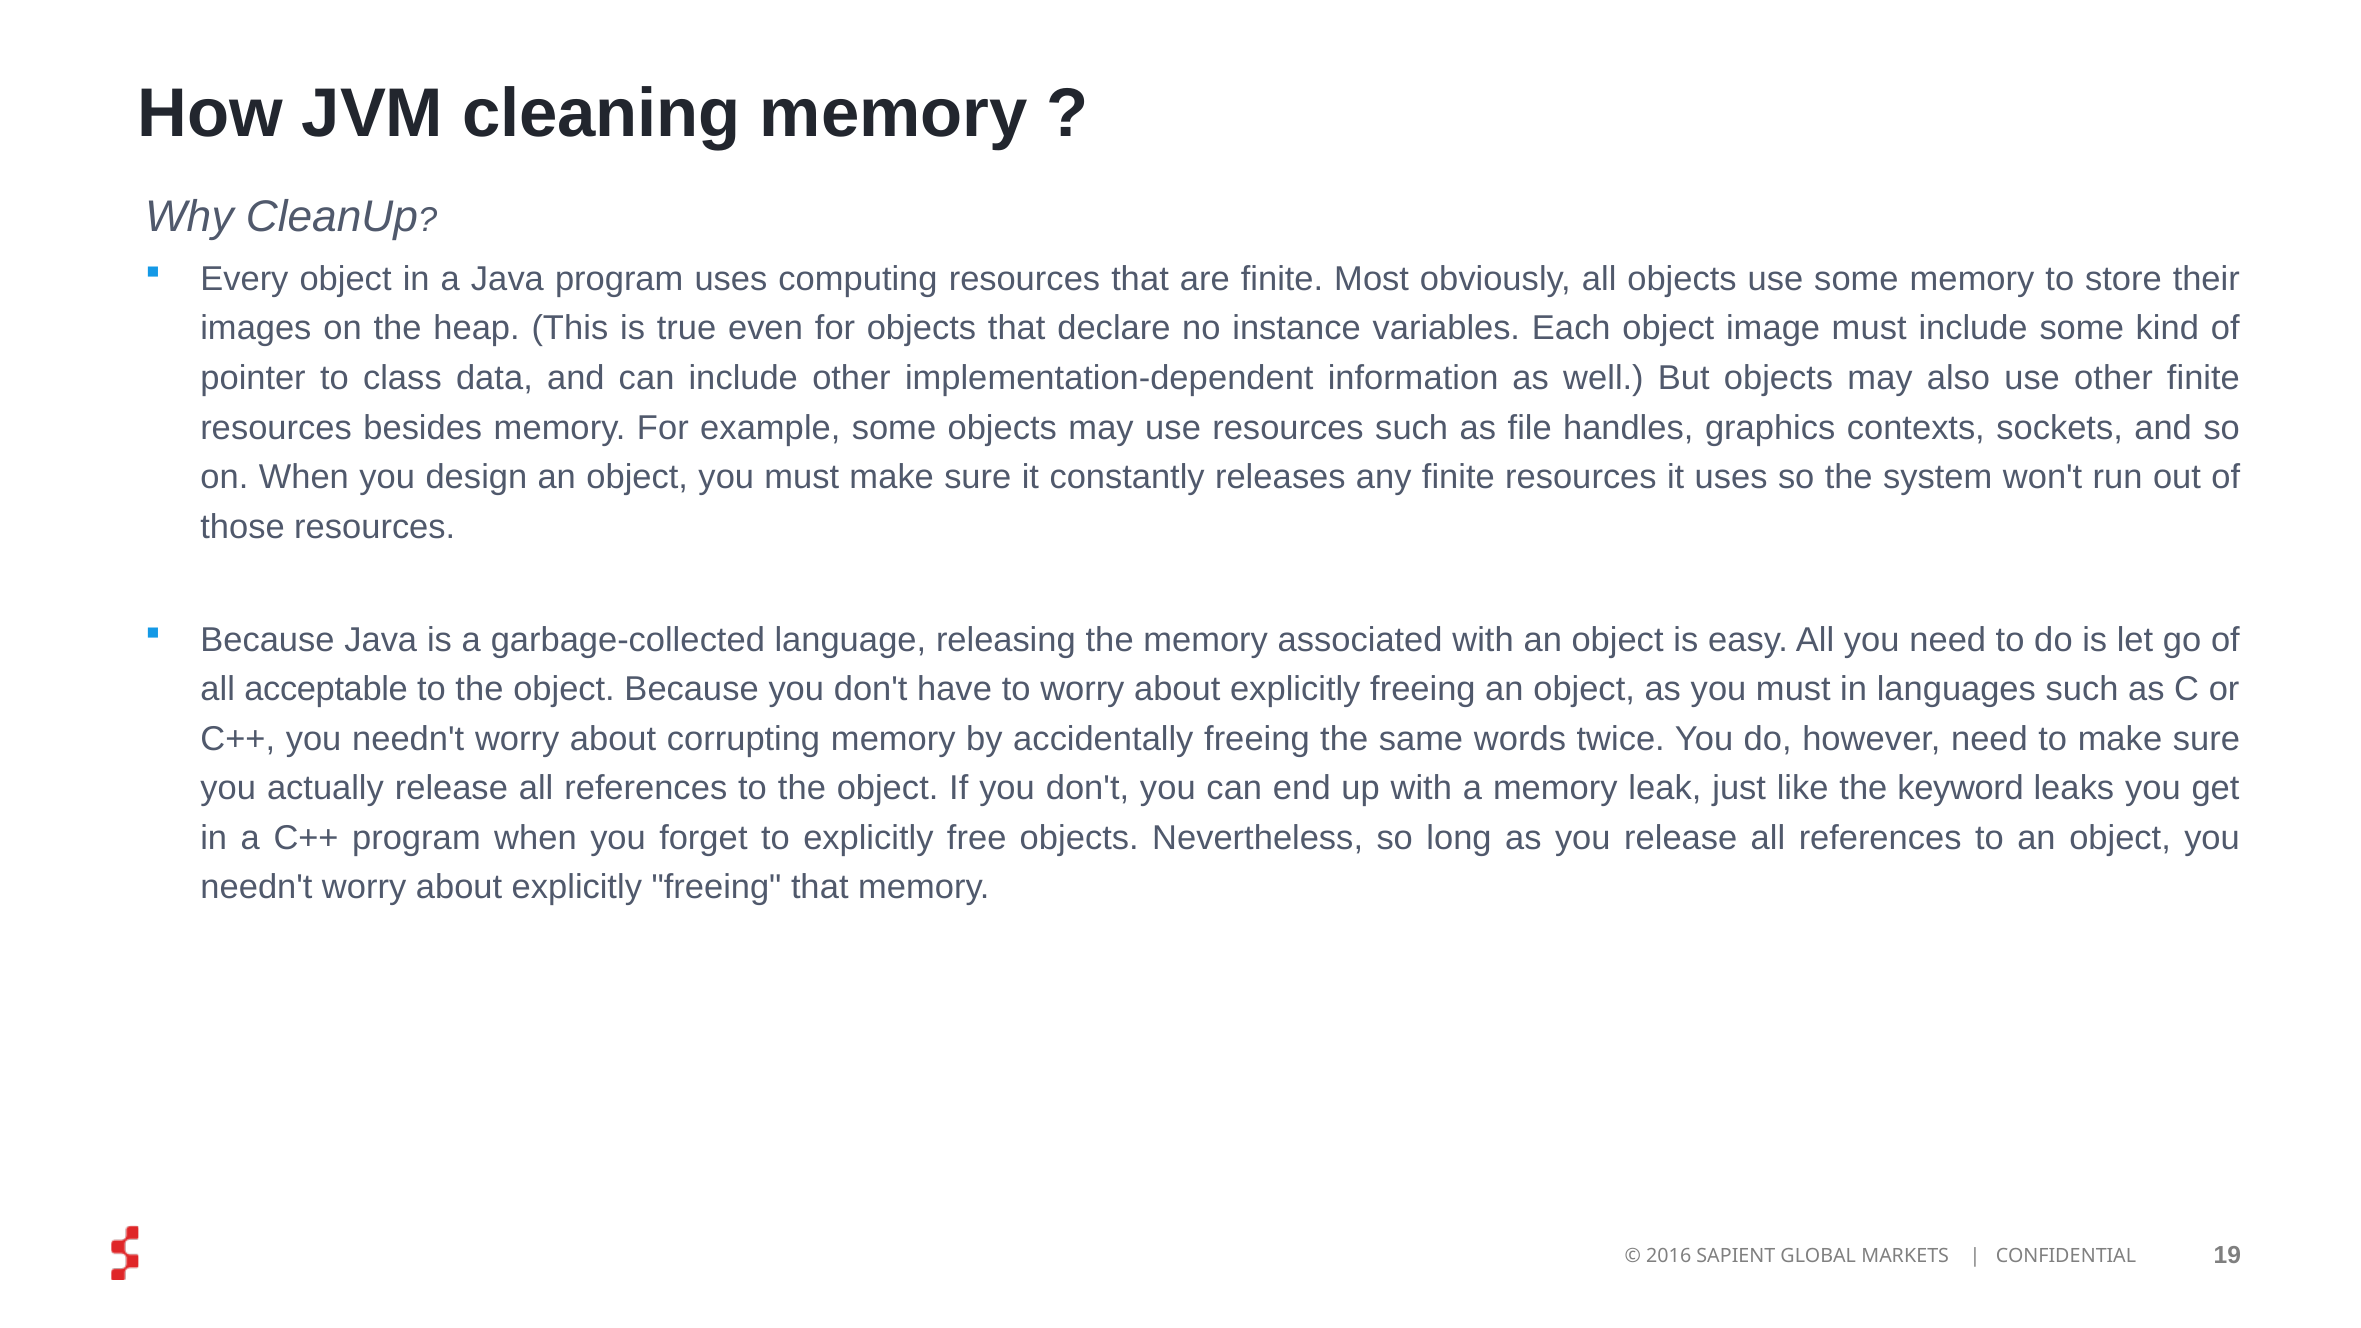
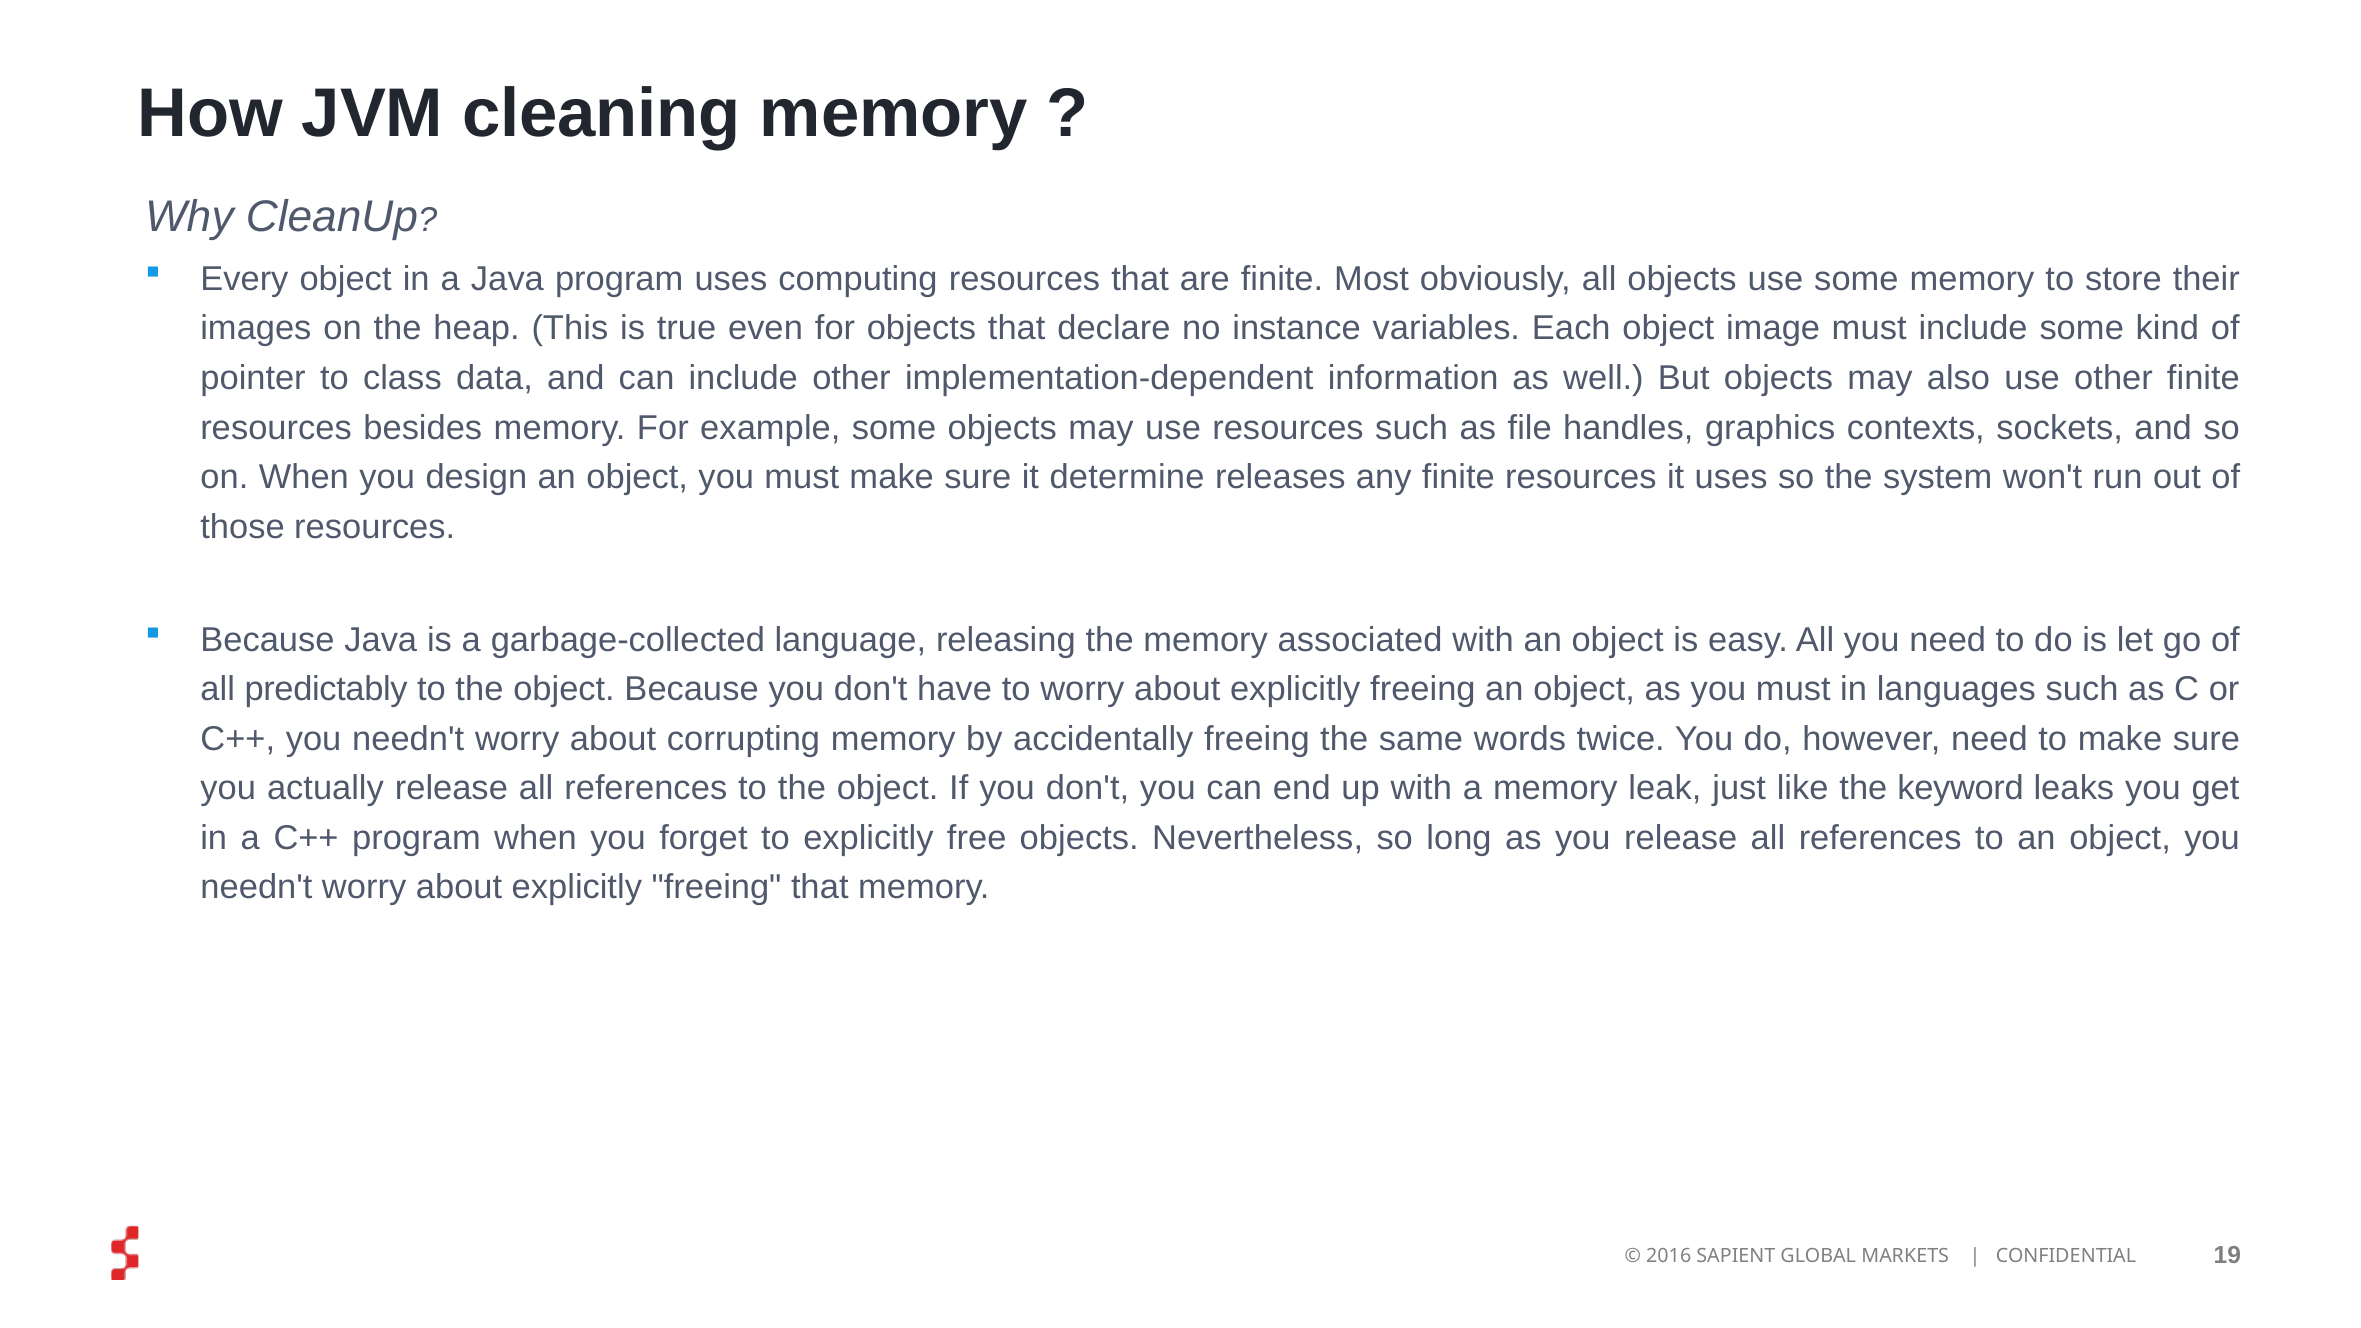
constantly: constantly -> determine (1127, 477)
acceptable: acceptable -> predictably (326, 690)
